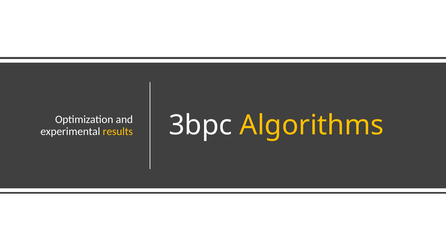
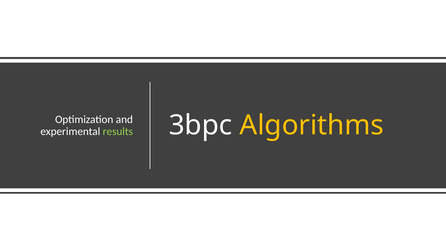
results colour: yellow -> light green (118, 131)
